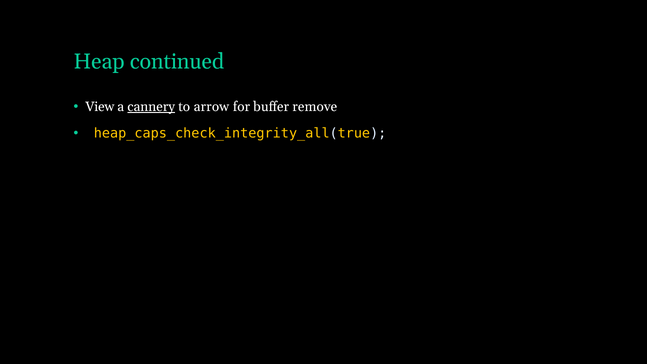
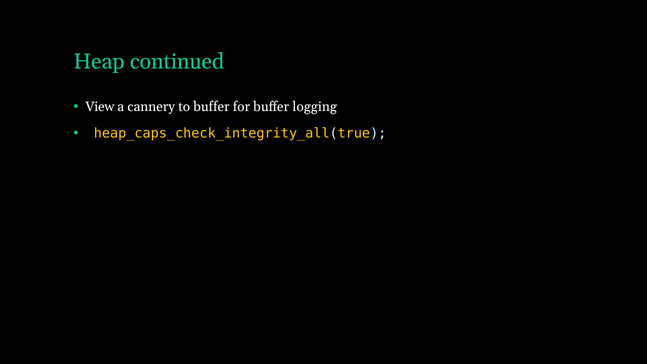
cannery underline: present -> none (151, 107)
to arrow: arrow -> buffer (211, 107)
remove: remove -> logging (315, 107)
